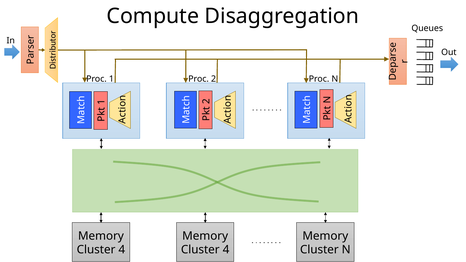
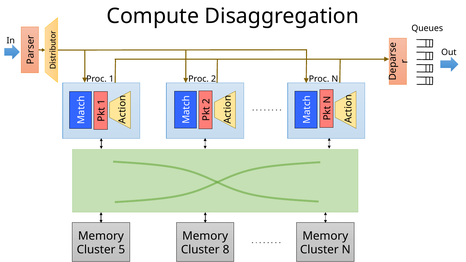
4: 4 -> 5 (122, 250)
4: 4 -> 8 (226, 250)
